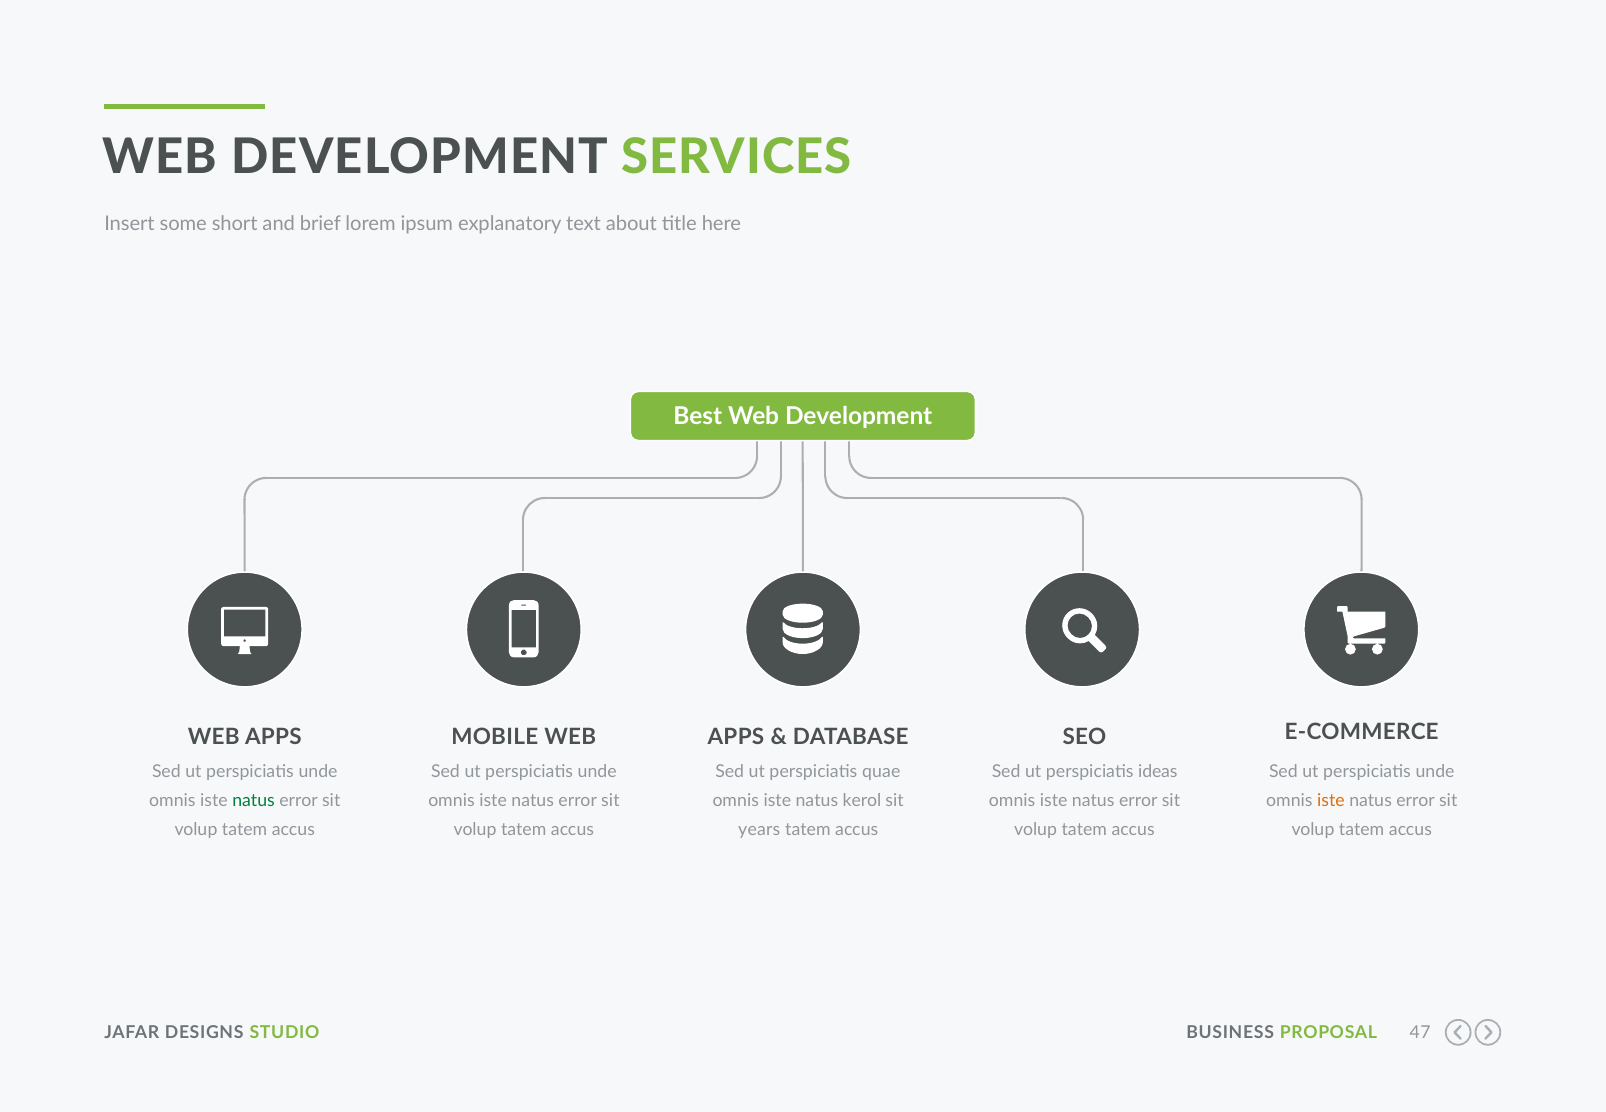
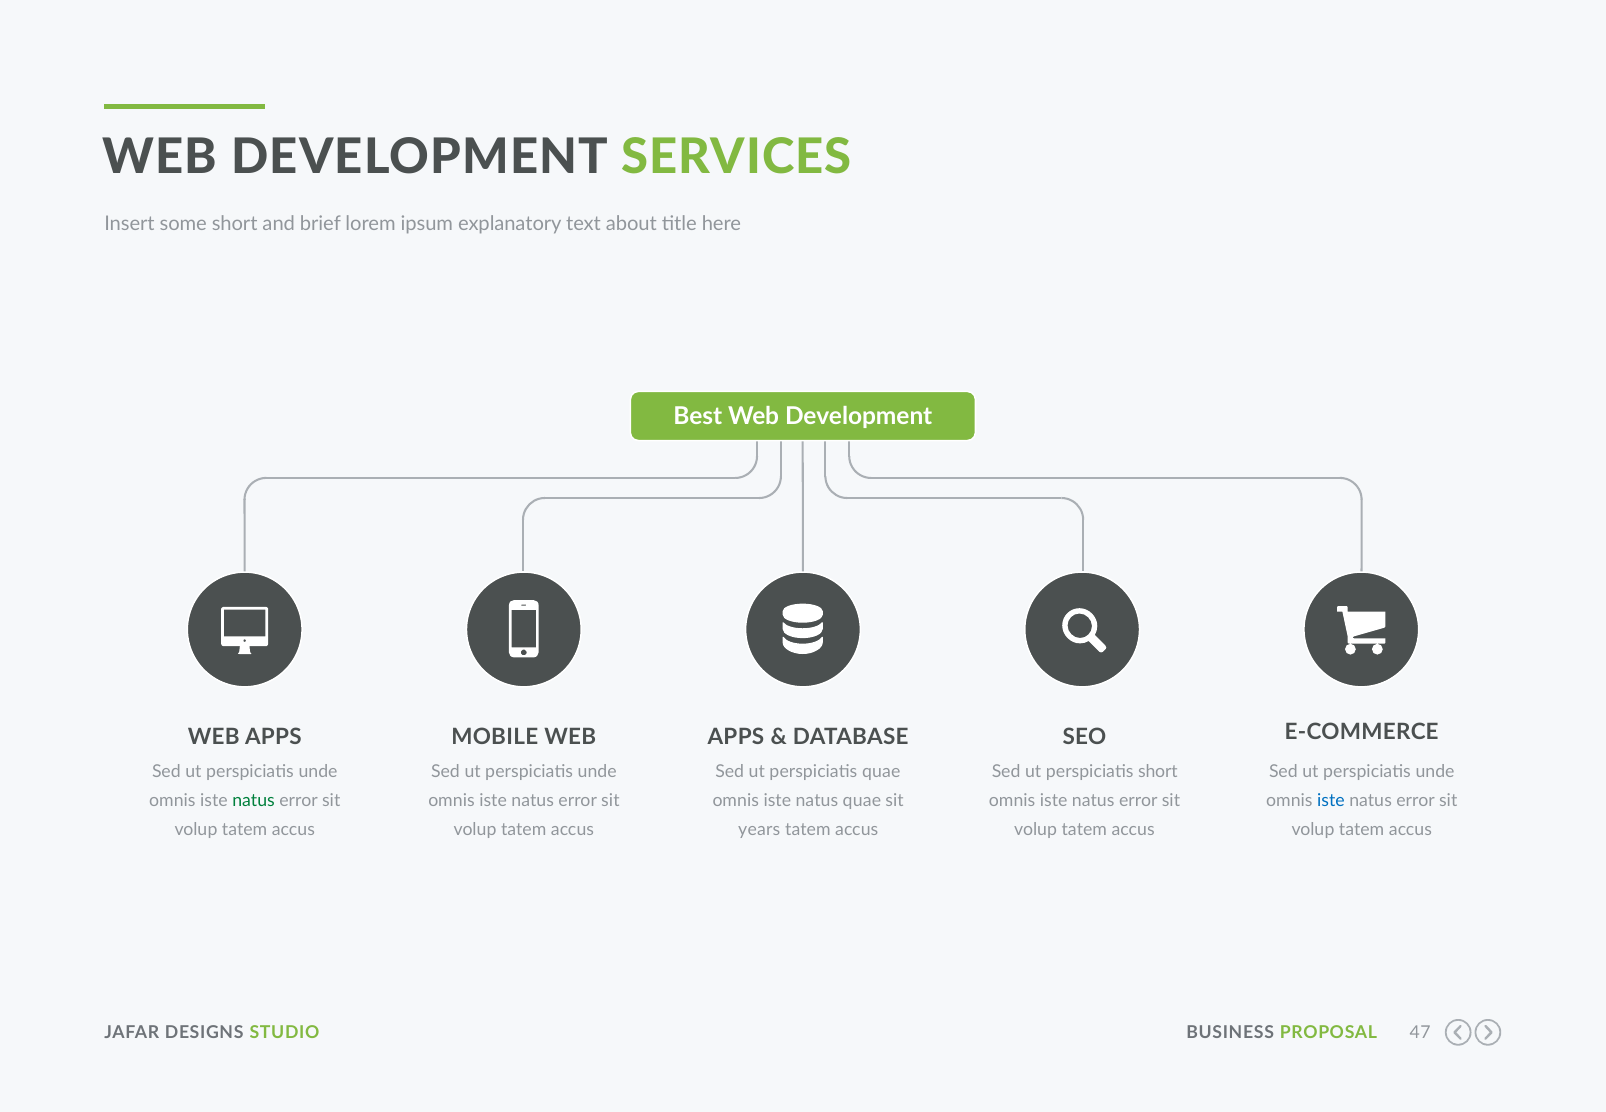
perspiciatis ideas: ideas -> short (1158, 772)
natus kerol: kerol -> quae (862, 801)
iste colour: orange -> blue (1331, 801)
